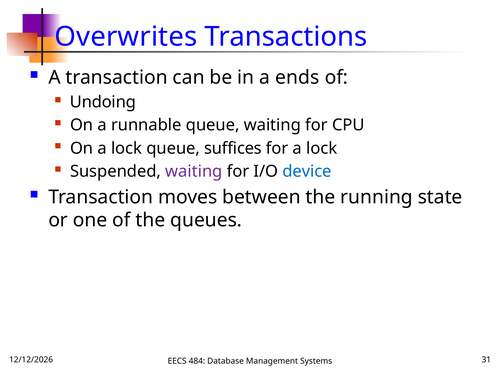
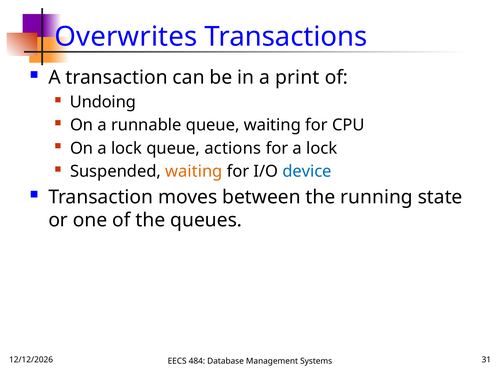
ends: ends -> print (297, 77)
suffices: suffices -> actions (233, 148)
waiting colour: purple -> orange (194, 171)
